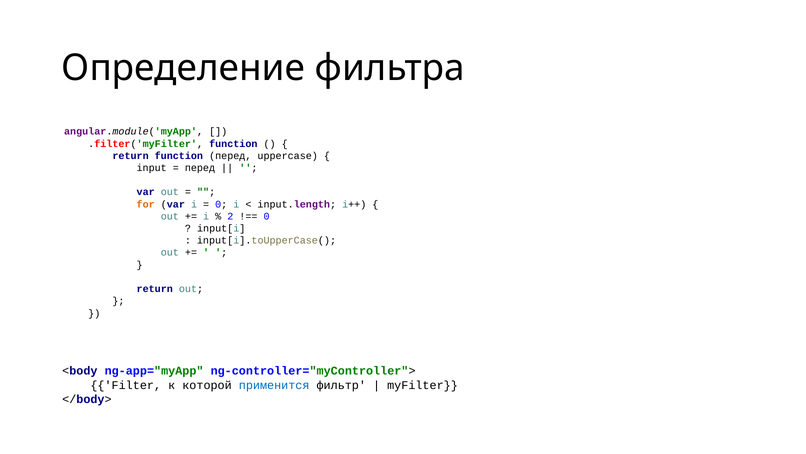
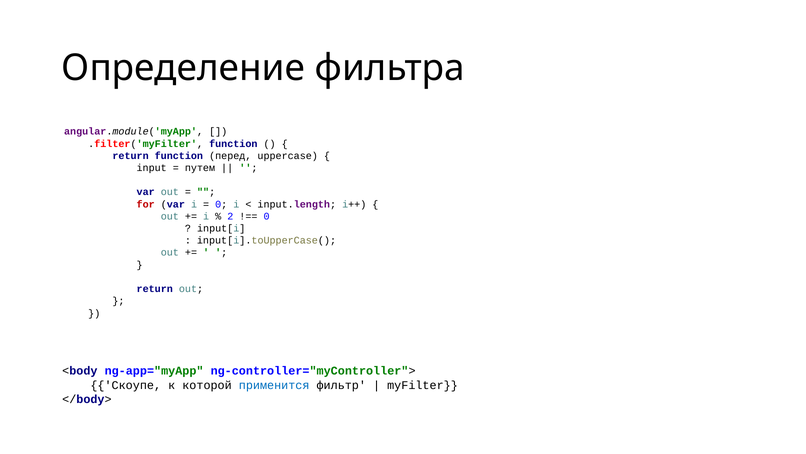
перед: перед -> путем (200, 168)
for colour: orange -> red (146, 204)
Filter: Filter -> Скоупе (126, 385)
